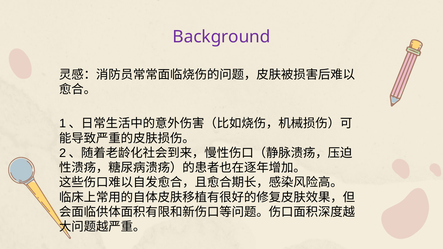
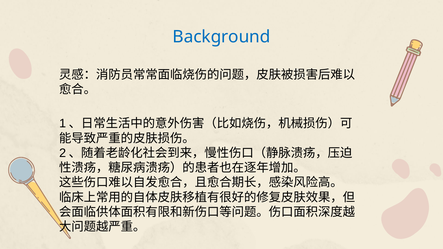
Background colour: purple -> blue (222, 37)
